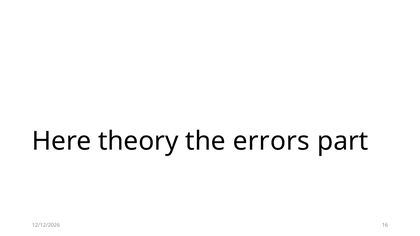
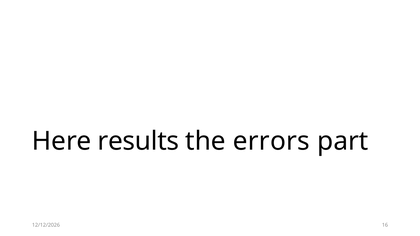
theory: theory -> results (138, 141)
